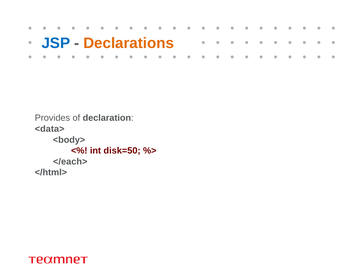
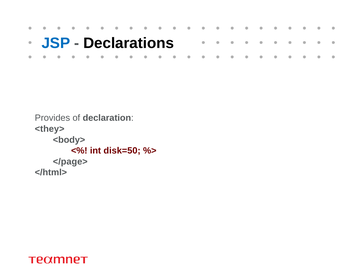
Declarations colour: orange -> black (129, 43)
<data>: <data> -> <they> (50, 129)
</each>: </each> -> </page> (70, 162)
